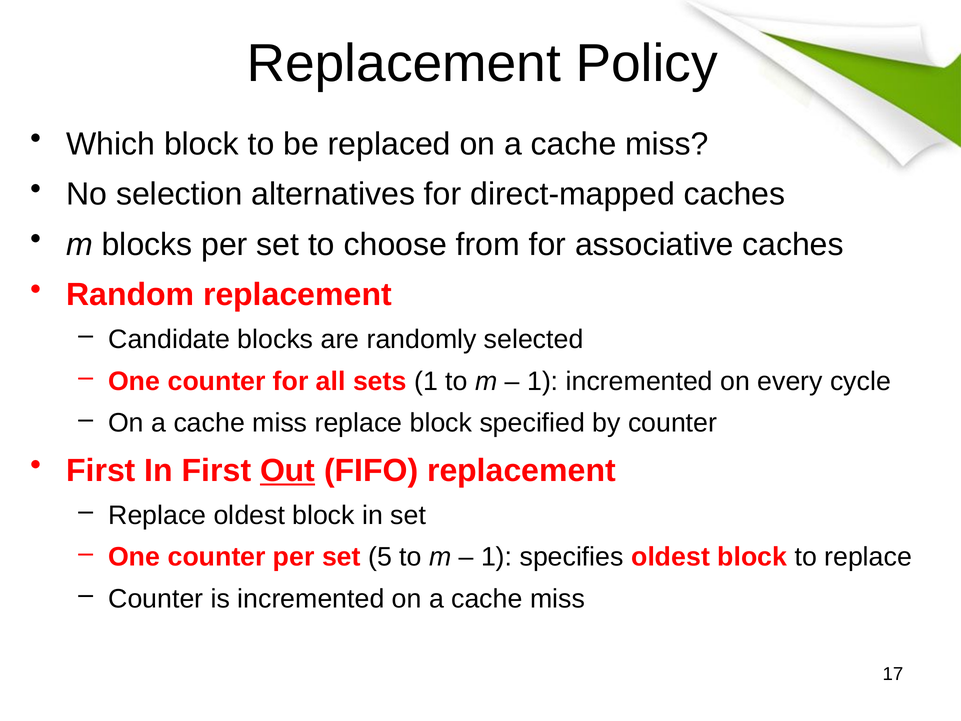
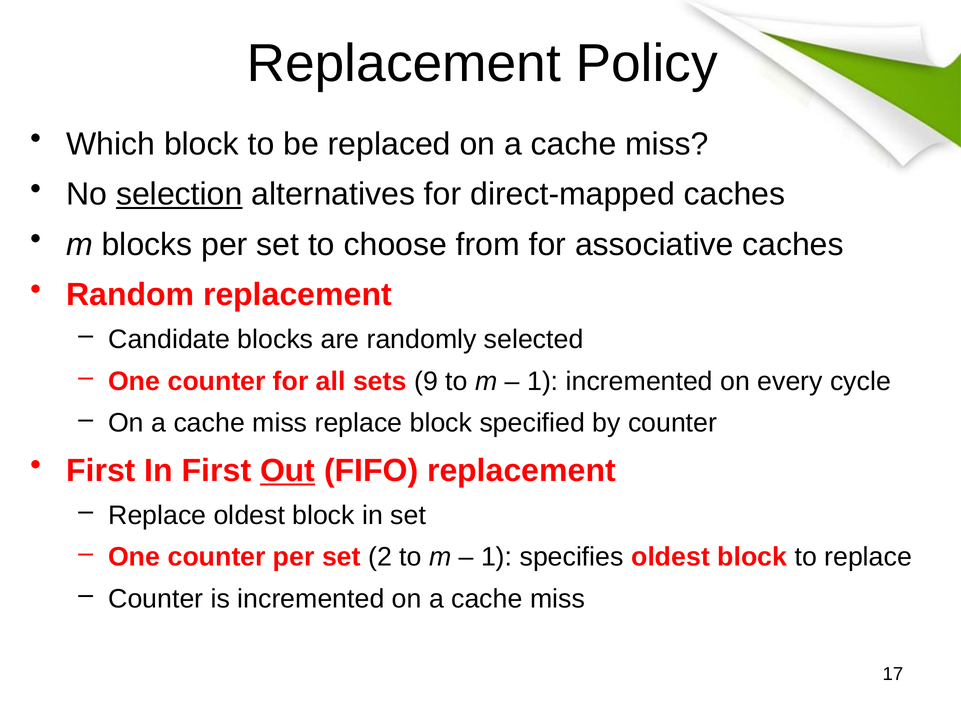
selection underline: none -> present (179, 194)
sets 1: 1 -> 9 (426, 381)
5: 5 -> 2 (380, 557)
